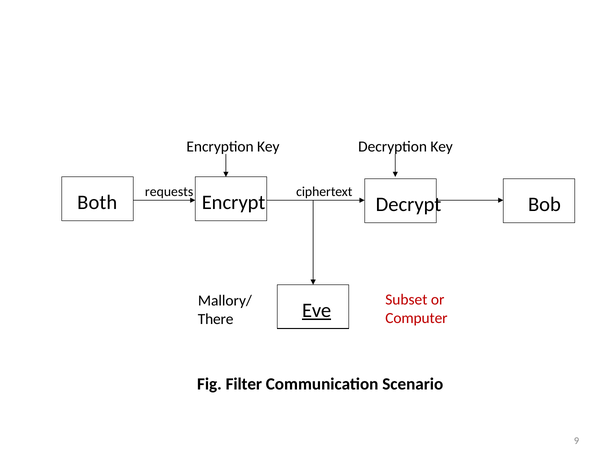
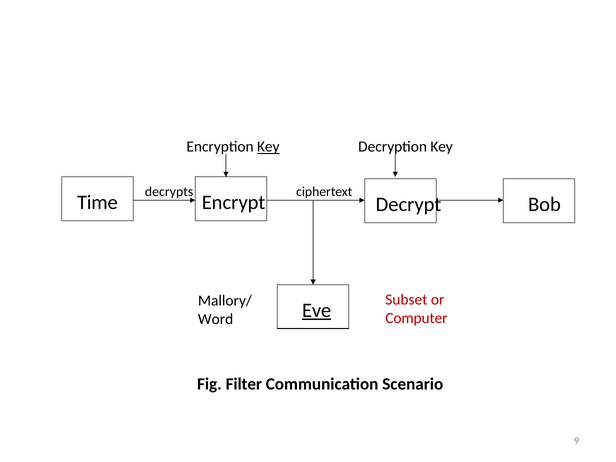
Key underline: none -> present (268, 147)
requests: requests -> decrypts (169, 192)
Both: Both -> Time (97, 203)
There: There -> Word (216, 319)
